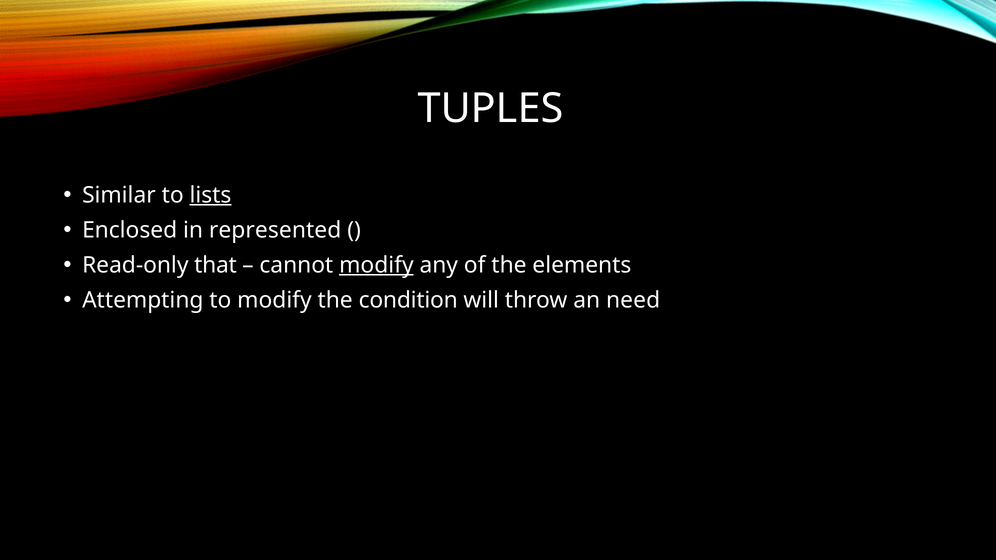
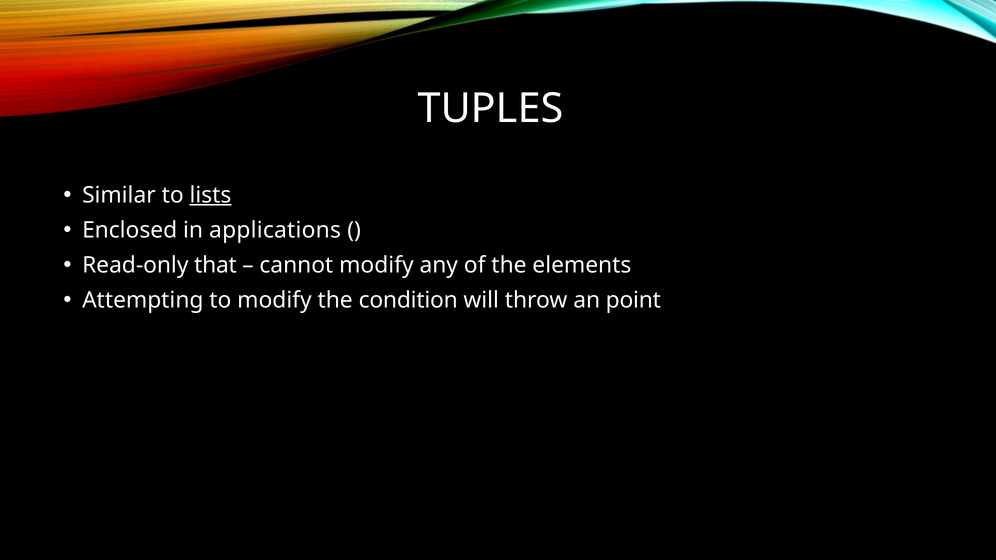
represented: represented -> applications (275, 230)
modify underline: present -> none (376, 265)
need: need -> point (633, 300)
